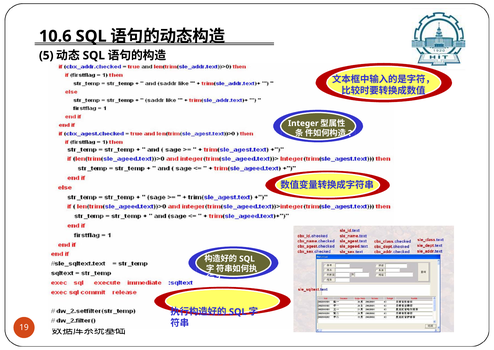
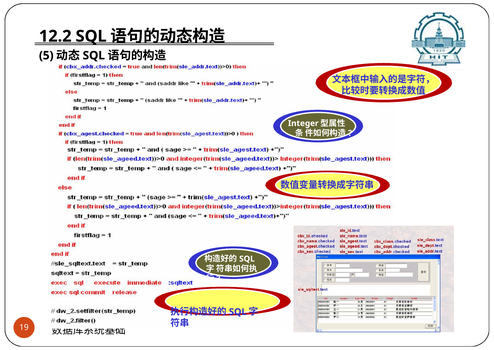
10.6: 10.6 -> 12.2 (55, 36)
